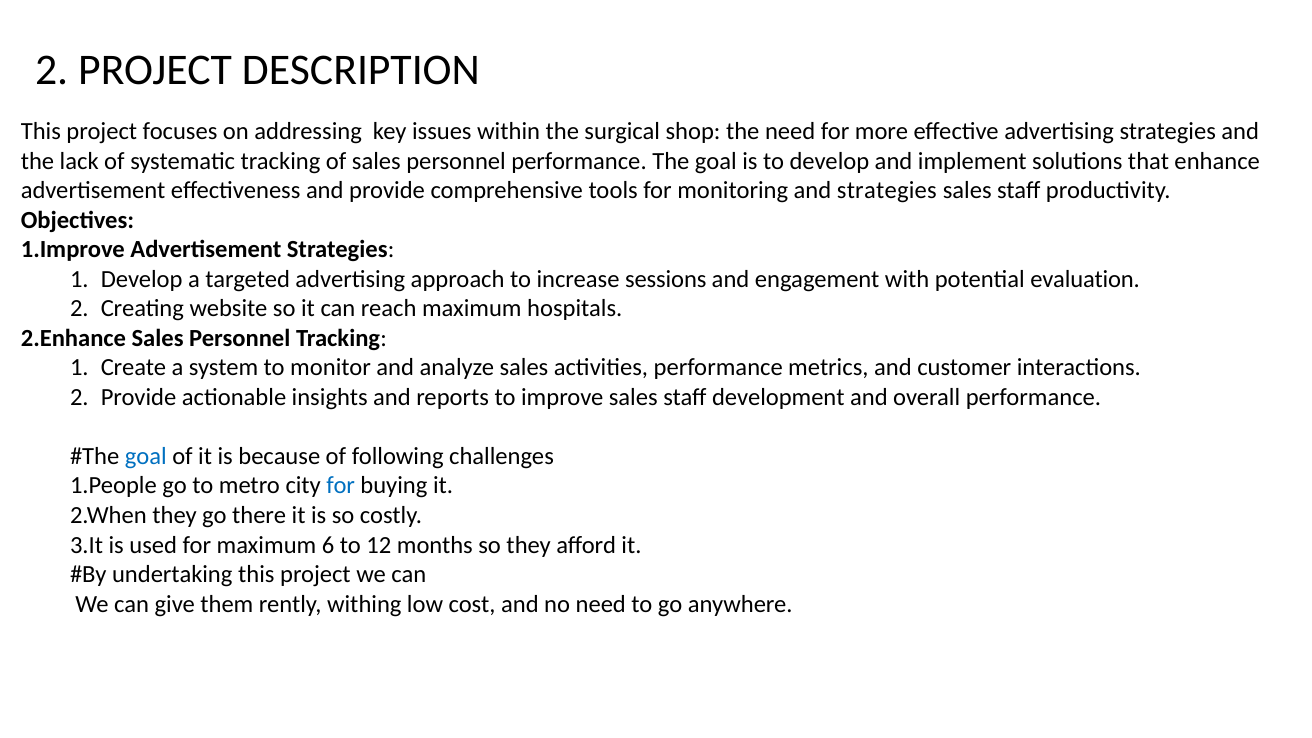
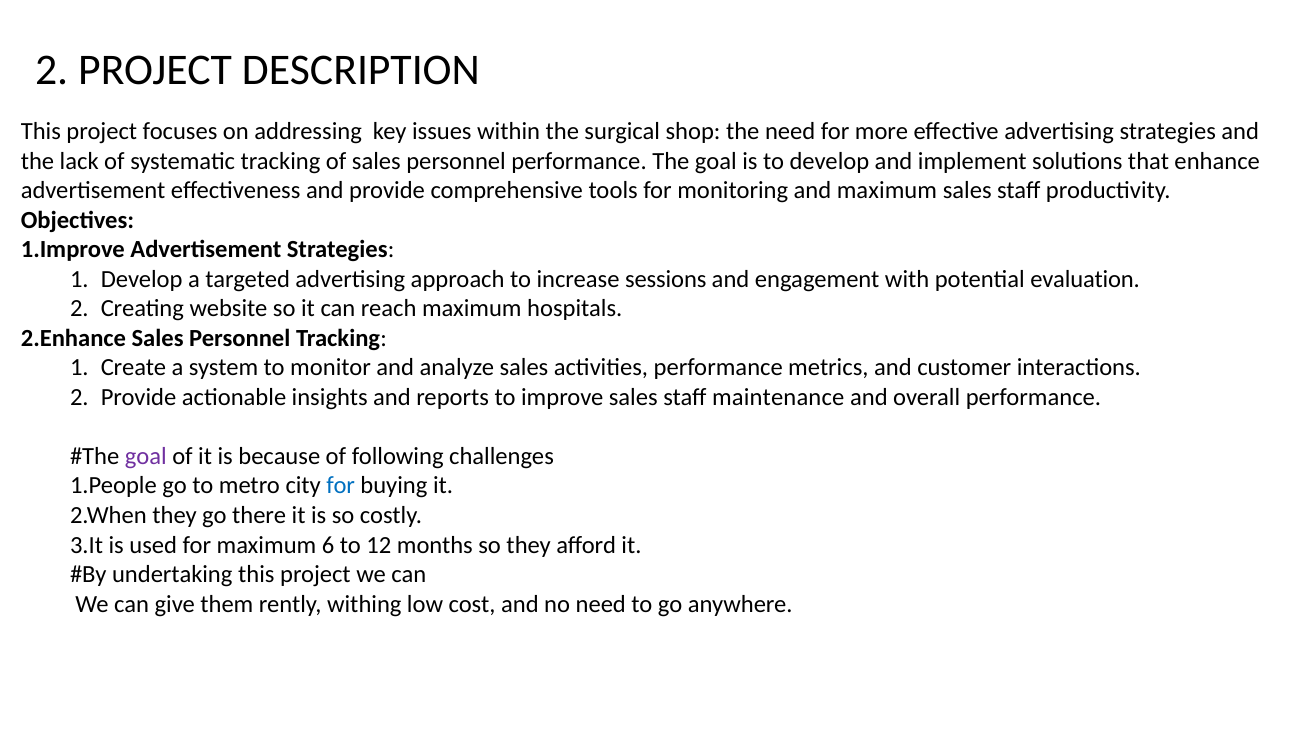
and strategies: strategies -> maximum (887, 191)
development: development -> maintenance (778, 397)
goal colour: blue -> purple (146, 456)
